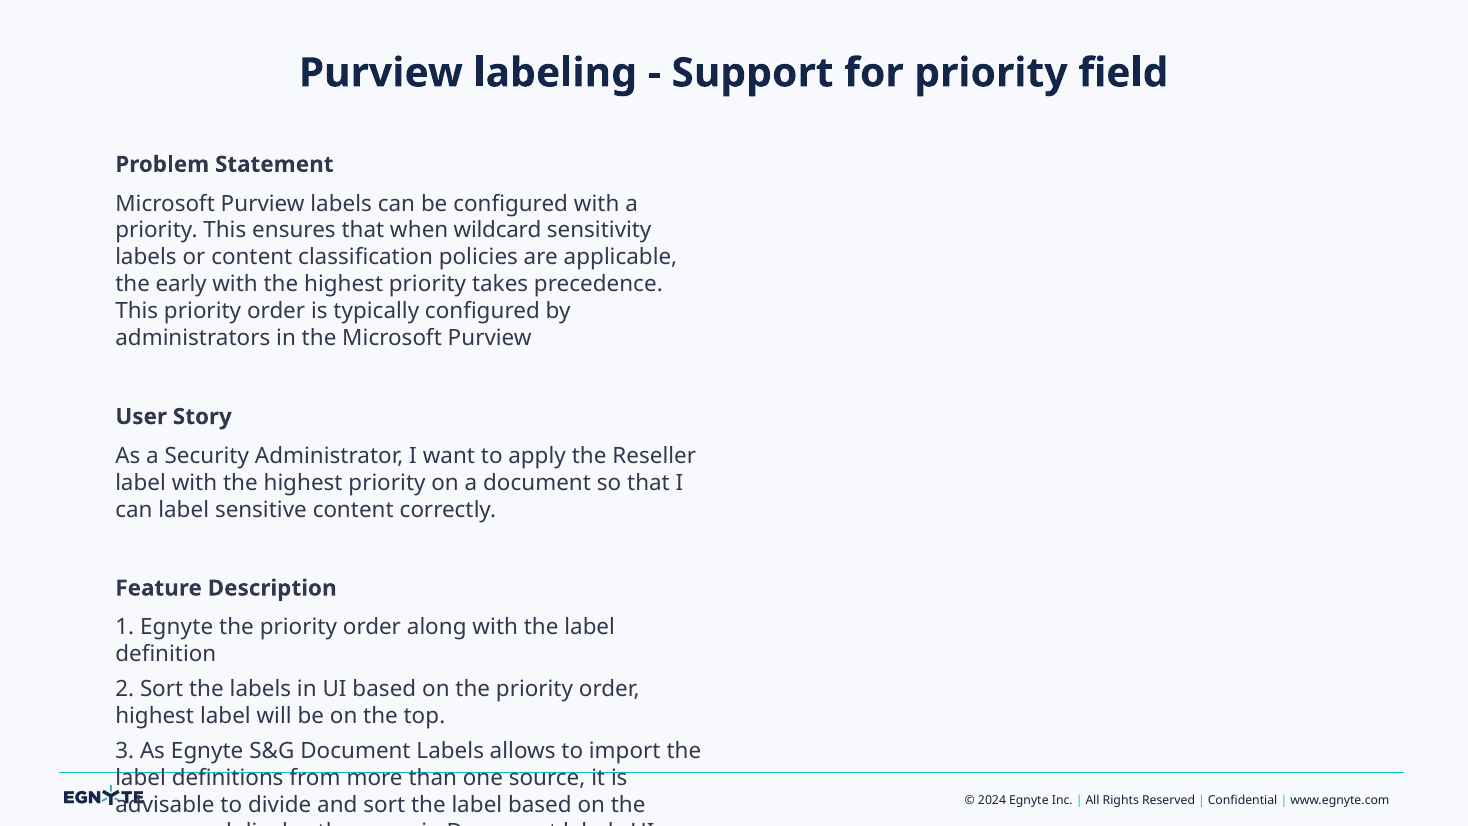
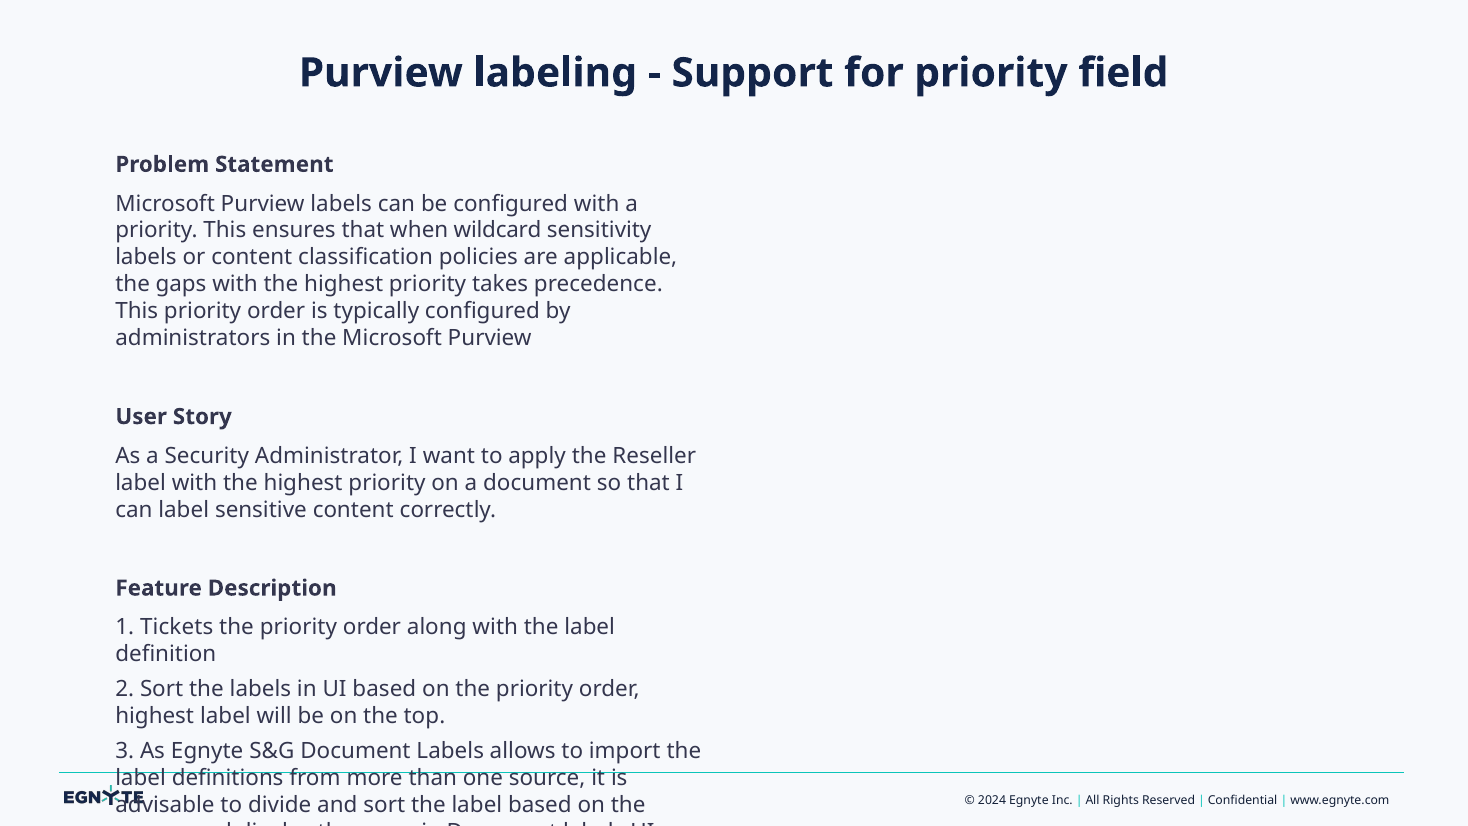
early: early -> gaps (181, 284)
1 Egnyte: Egnyte -> Tickets (177, 627)
